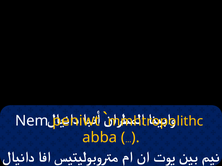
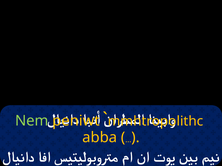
Nem colour: white -> light green (32, 121)
